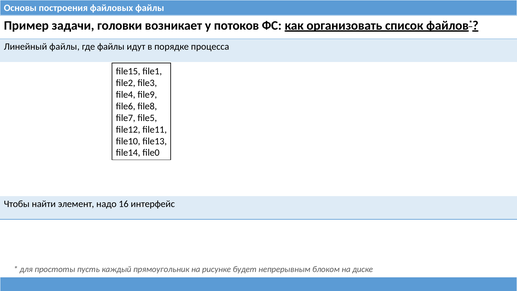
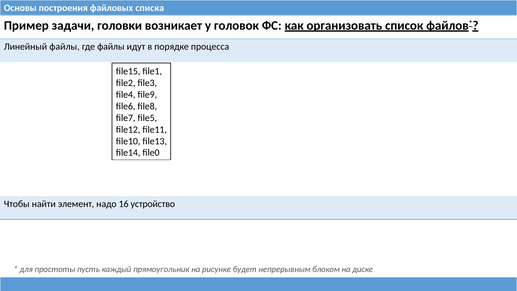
файловых файлы: файлы -> списка (150, 8)
потоков: потоков -> головок (236, 25)
интерфейс: интерфейс -> устройство (153, 204)
